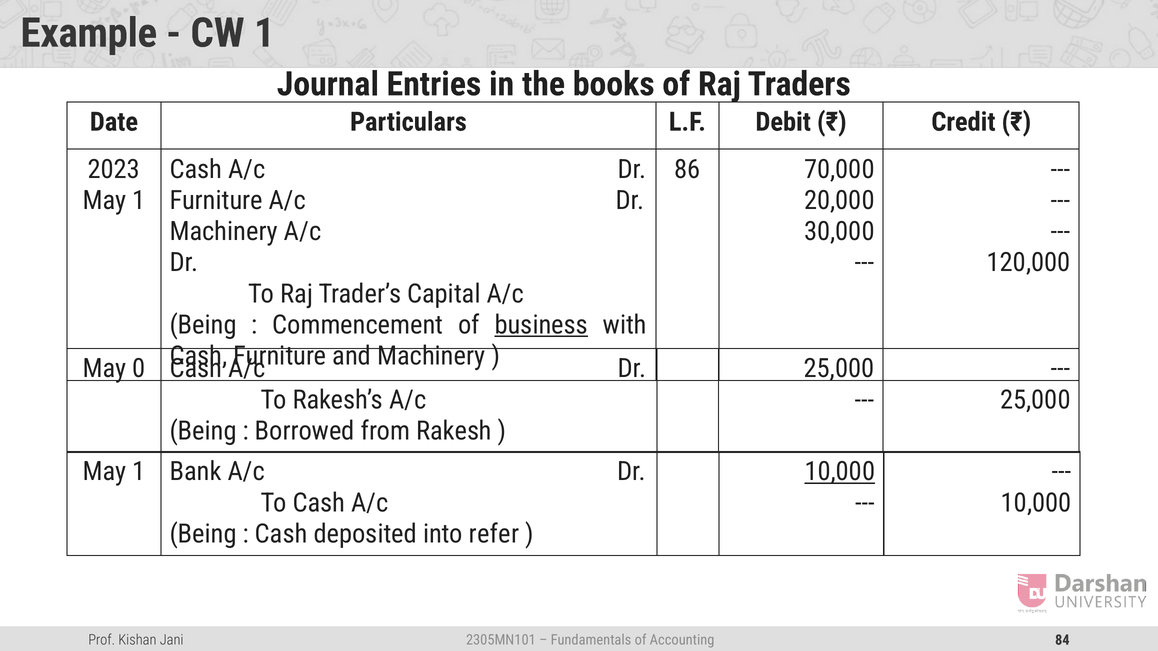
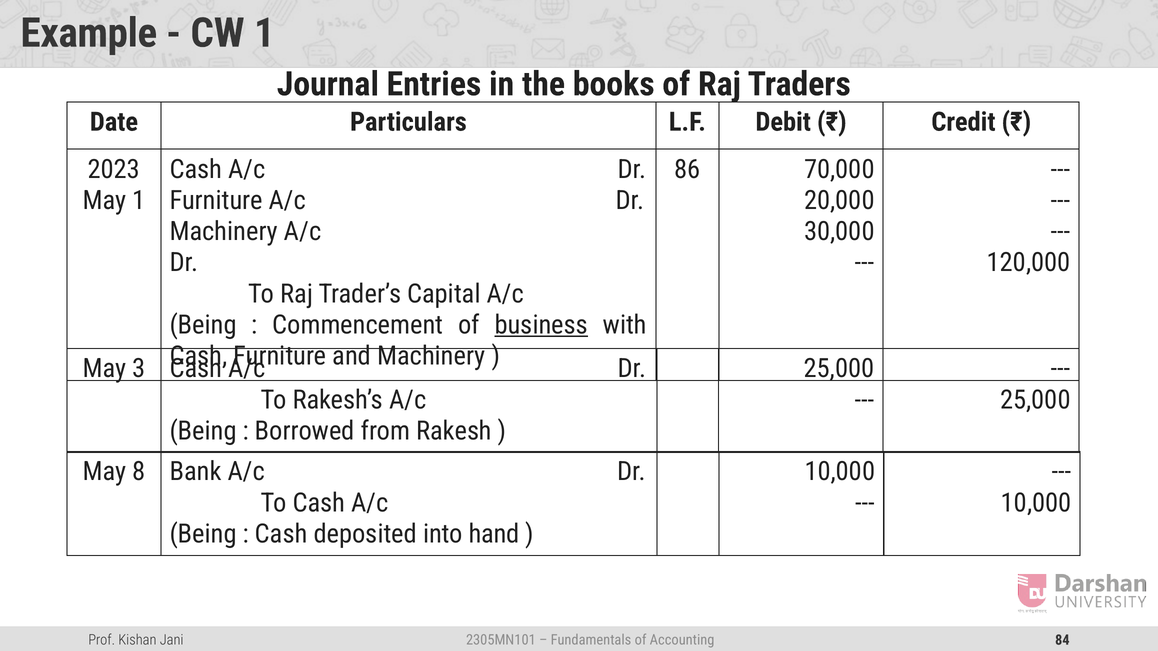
0: 0 -> 3 (139, 369)
1: 1 -> 8 (139, 472)
10,000 underline: present -> none (840, 472)
refer: refer -> hand (494, 534)
